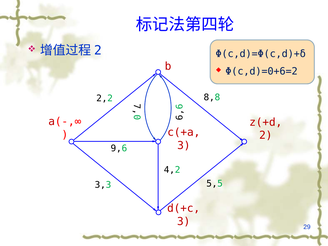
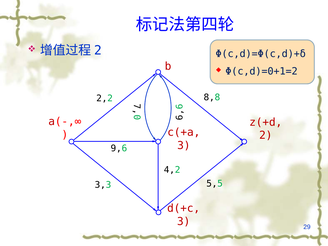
Φ(c,d)=0+6=2: Φ(c,d)=0+6=2 -> Φ(c,d)=0+1=2 (262, 71)
